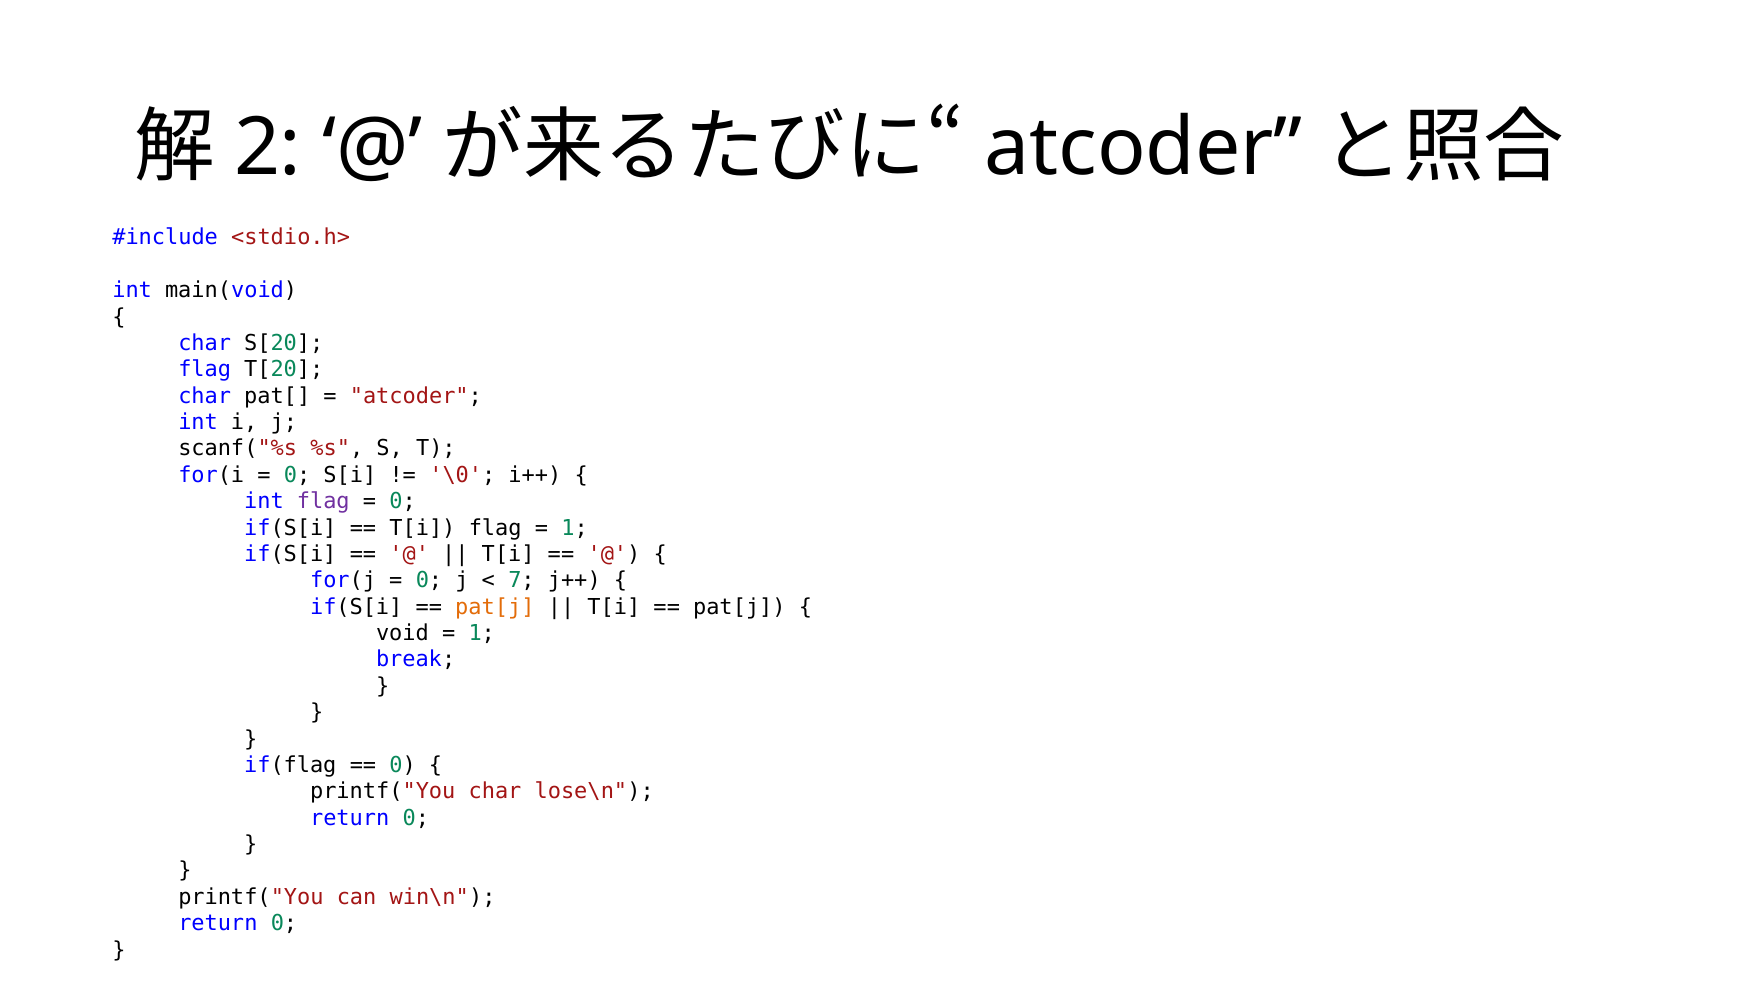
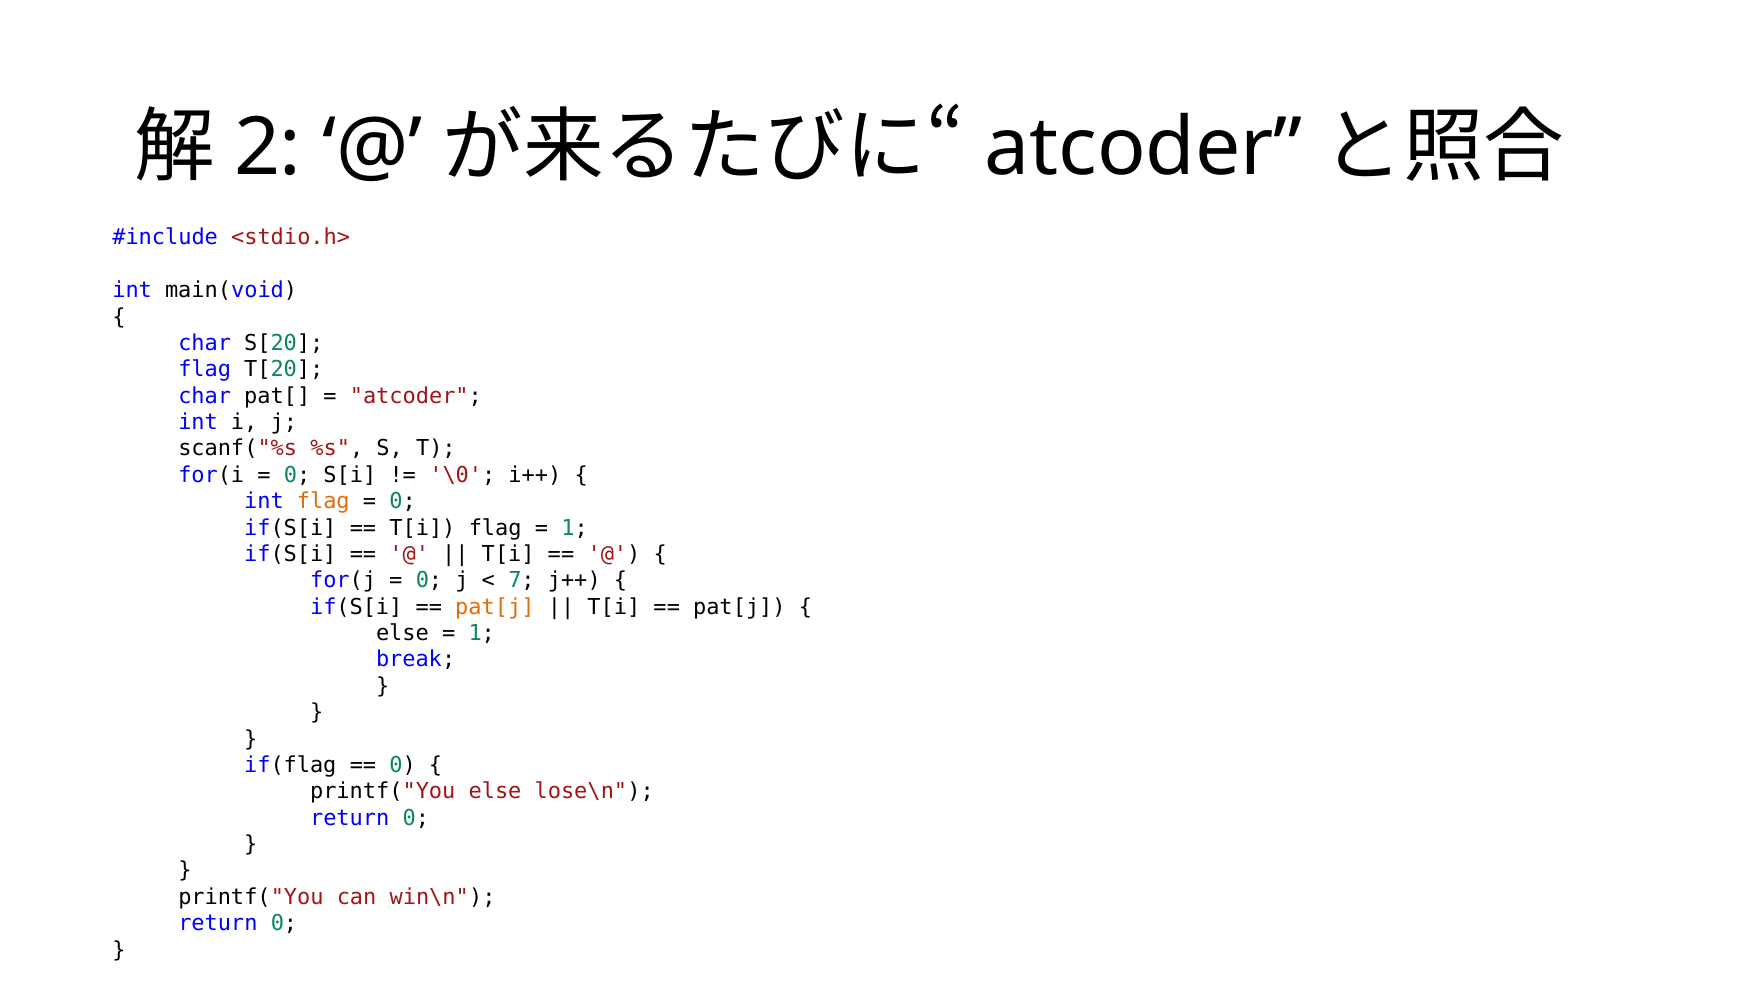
flag colour: purple -> orange (323, 501)
void: void -> else (402, 633)
printf("You char: char -> else (495, 791)
